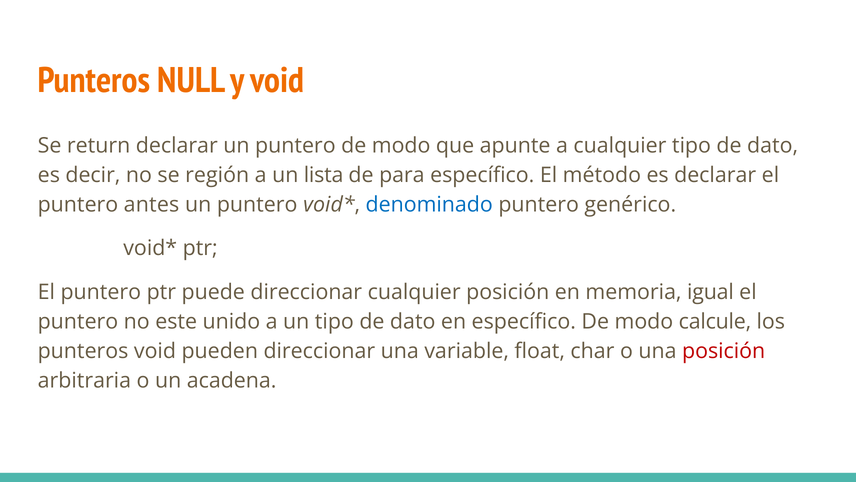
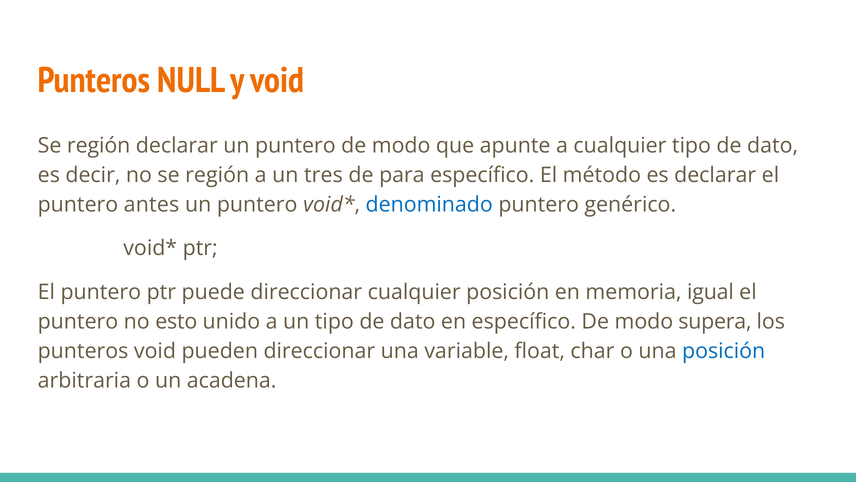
return: return -> región (99, 145)
lista: lista -> tres (323, 175)
este: este -> esto (176, 321)
calcule: calcule -> supera (715, 321)
posición colour: red -> blue (724, 351)
